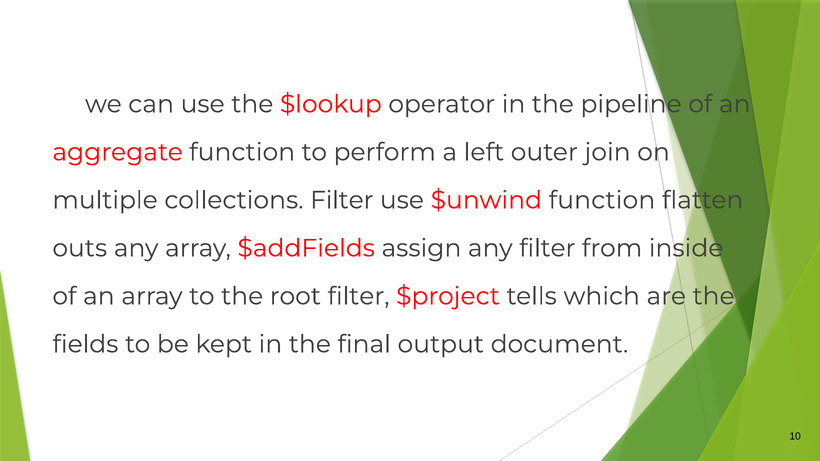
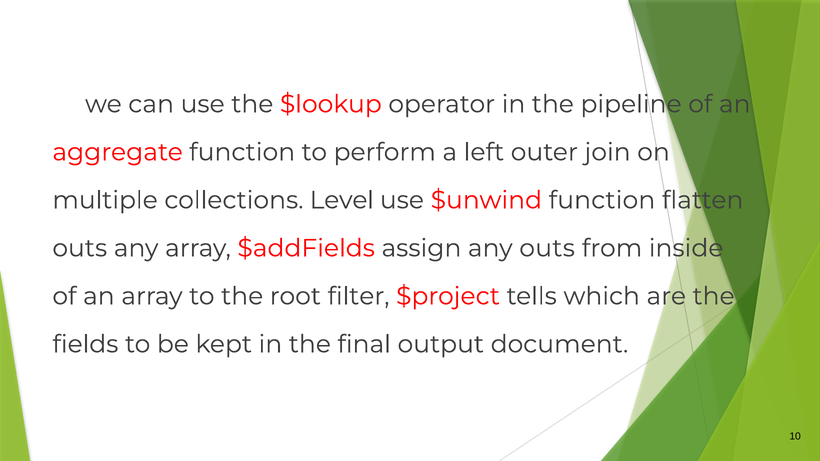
collections Filter: Filter -> Level (342, 200)
any filter: filter -> outs (547, 248)
